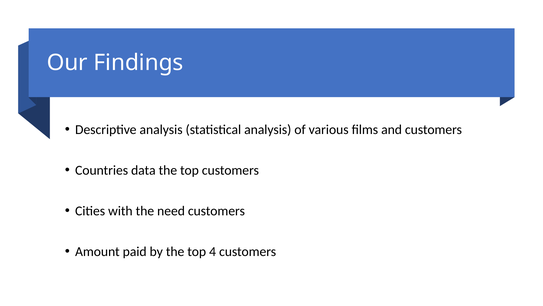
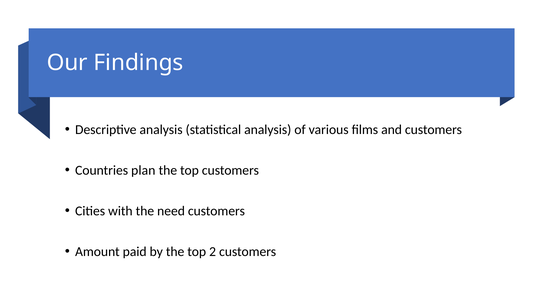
data: data -> plan (143, 170)
4: 4 -> 2 (213, 251)
